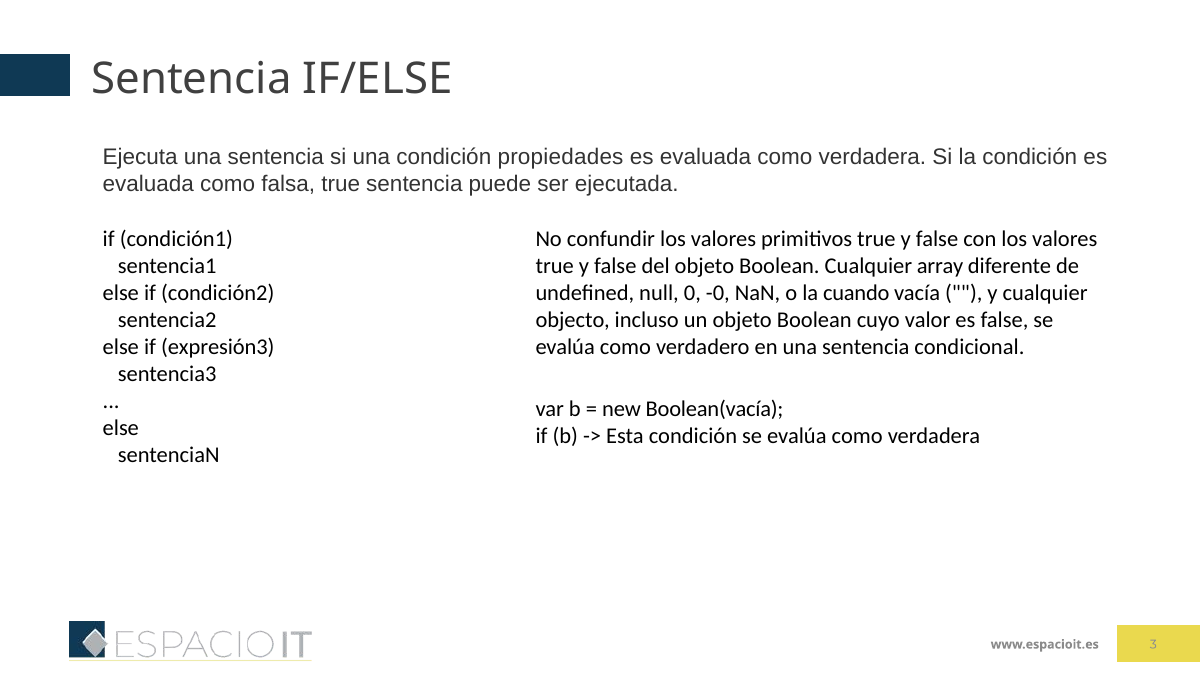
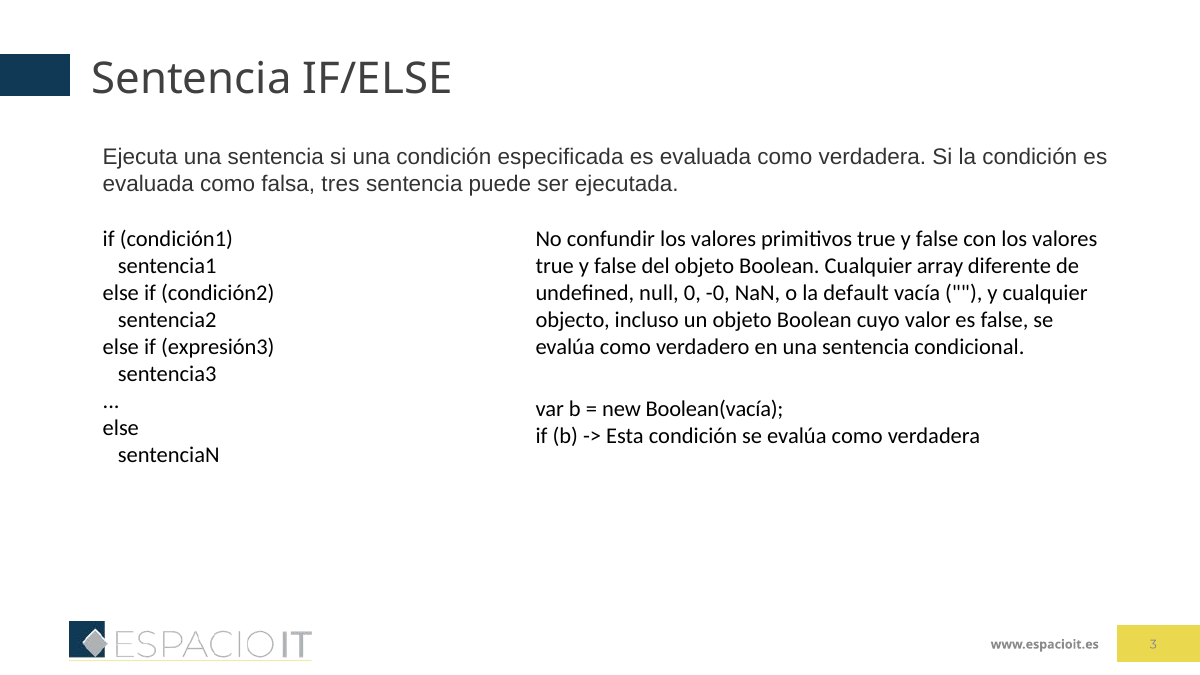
propiedades: propiedades -> especificada (561, 157)
falsa true: true -> tres (341, 184)
cuando: cuando -> default (856, 293)
